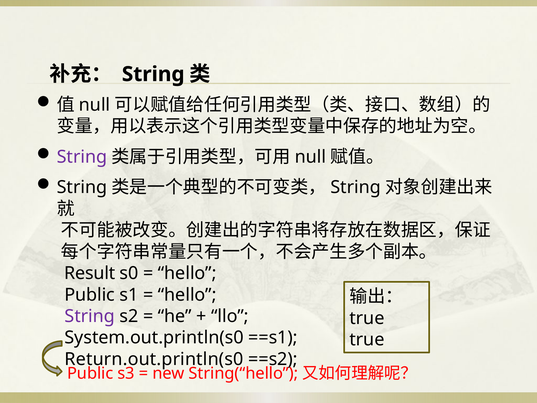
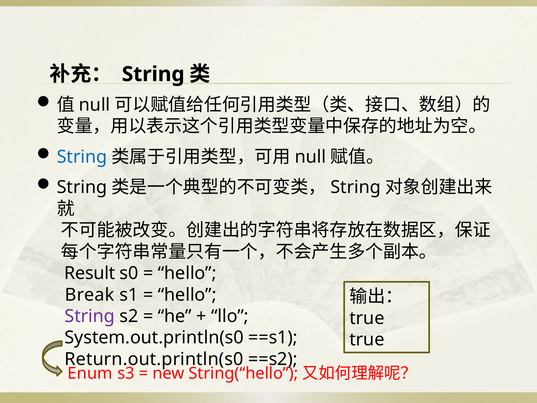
String colour: purple -> blue (82, 157)
Public: Public -> Break (90, 295)
Public: Public -> Enum (90, 373)
